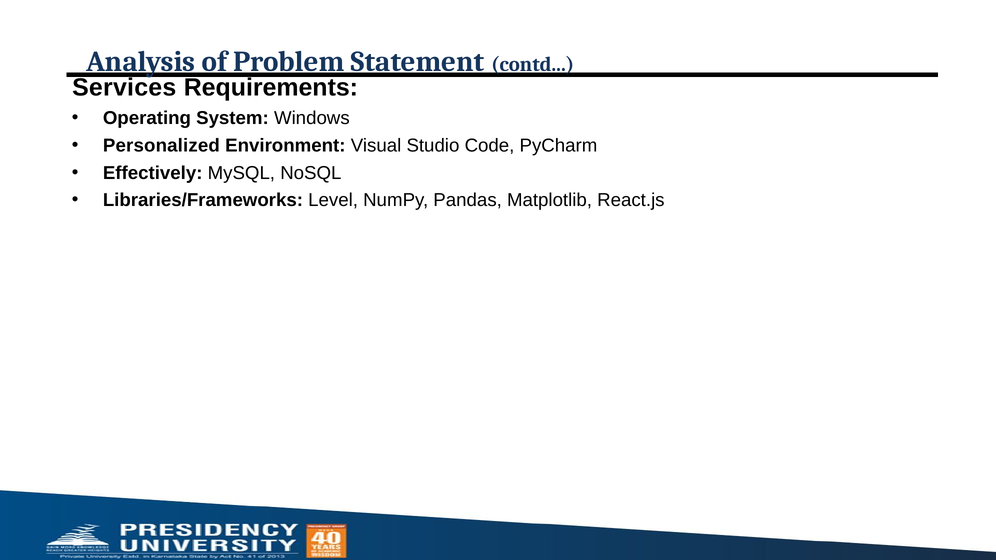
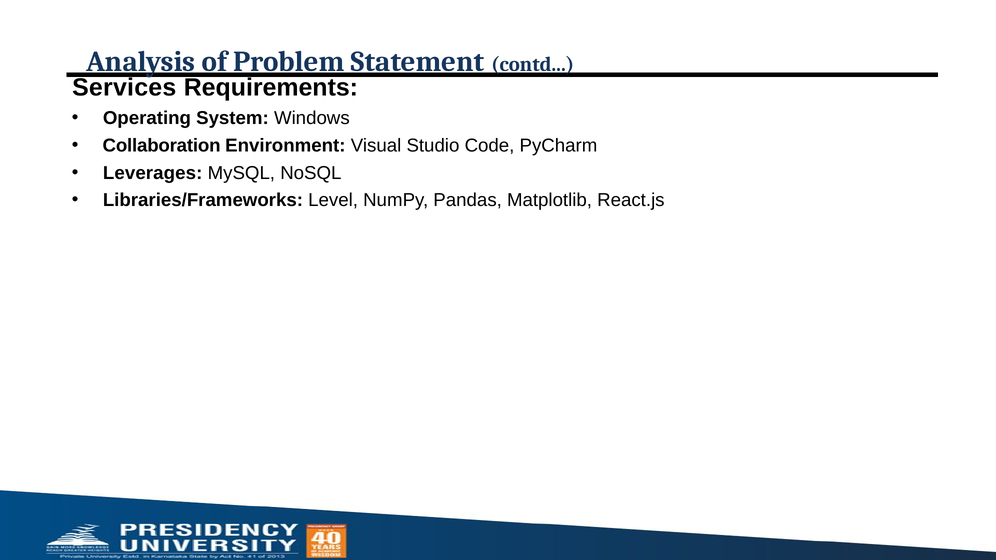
Personalized: Personalized -> Collaboration (162, 146)
Effectively: Effectively -> Leverages (153, 173)
